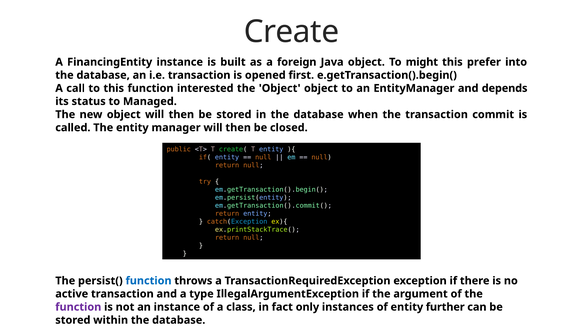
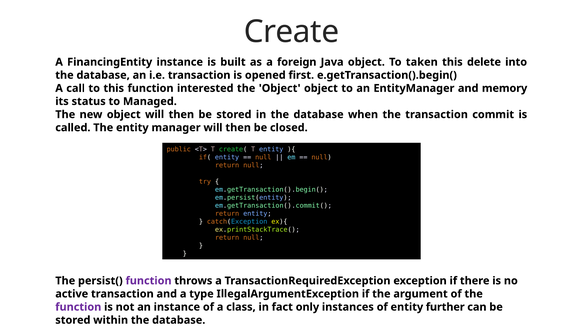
might: might -> taken (422, 62)
prefer: prefer -> delete (484, 62)
depends: depends -> memory (505, 88)
function colour: blue -> purple (149, 281)
